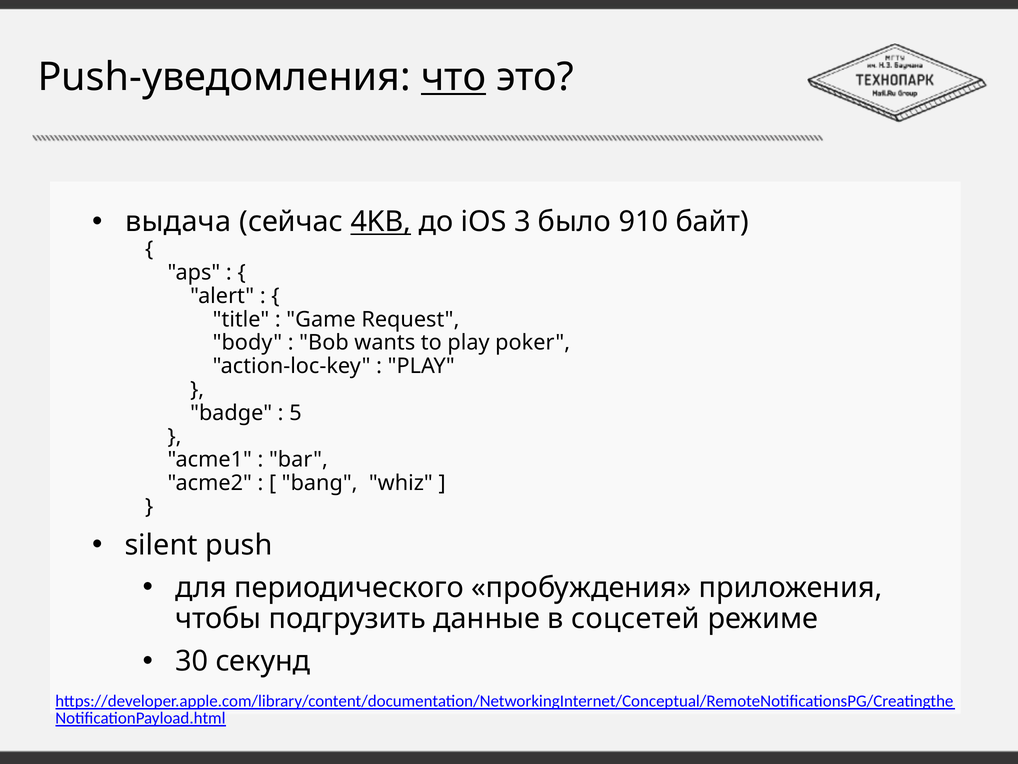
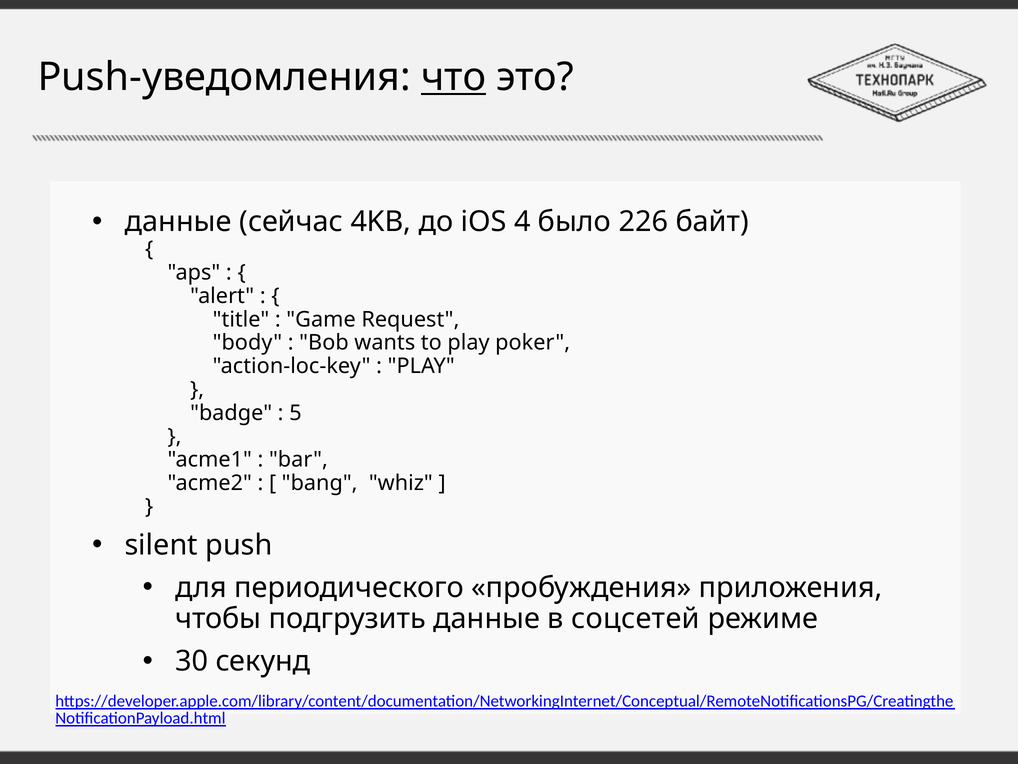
выдача: выдача -> данные (178, 222)
4KB underline: present -> none (381, 222)
3: 3 -> 4 (522, 222)
910: 910 -> 226 (643, 222)
